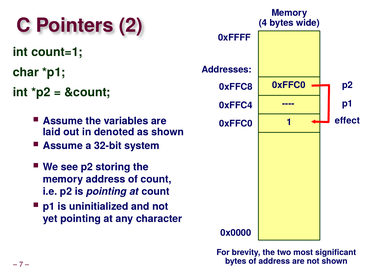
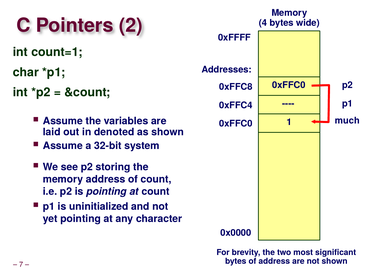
effect: effect -> much (347, 121)
